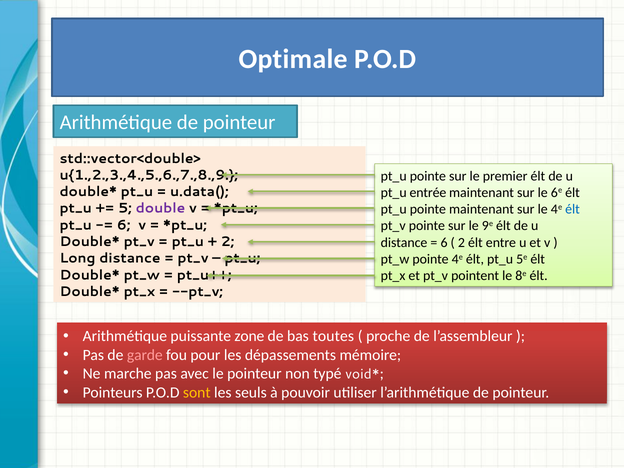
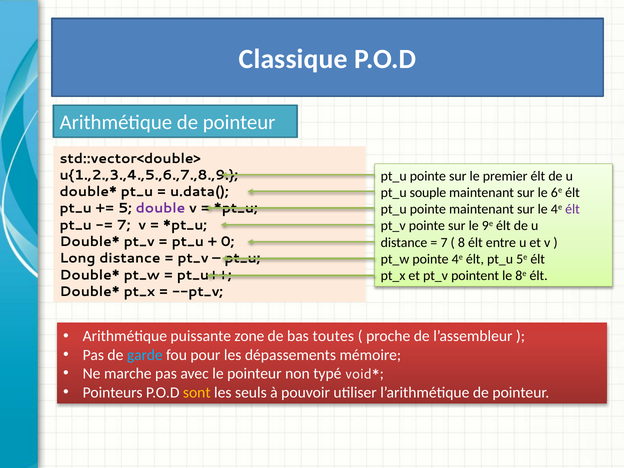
Optimale: Optimale -> Classique (293, 59)
entrée: entrée -> souple (428, 193)
élt colour: blue -> purple (573, 209)
6: 6 -> 7 (124, 225)
2: 2 -> 0 (228, 242)
6: 6 -> 7 (444, 242)
2: 2 -> 8 (461, 242)
garde colour: pink -> light blue (145, 355)
